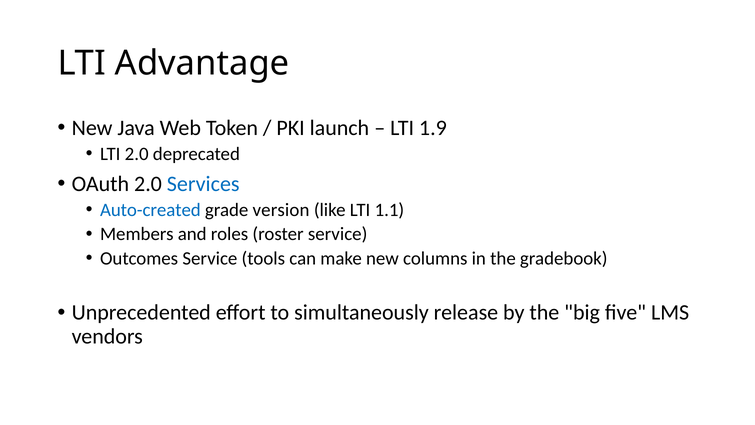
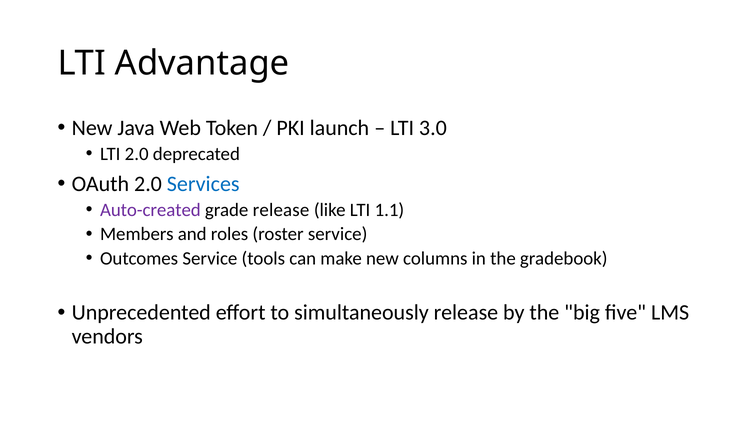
1.9: 1.9 -> 3.0 (433, 128)
Auto-created colour: blue -> purple (150, 210)
grade version: version -> release (281, 210)
